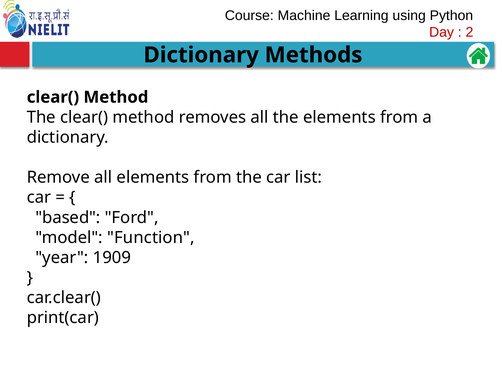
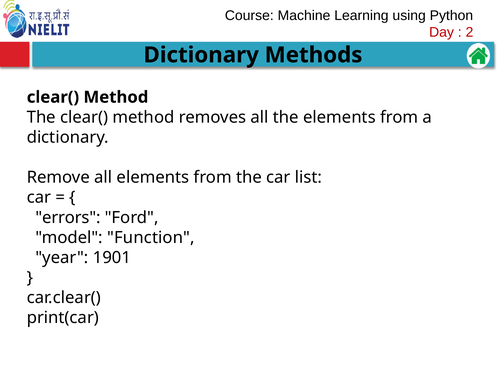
based: based -> errors (68, 218)
1909: 1909 -> 1901 (112, 258)
